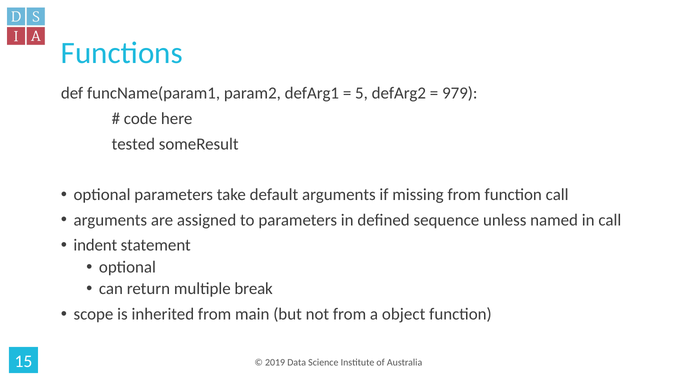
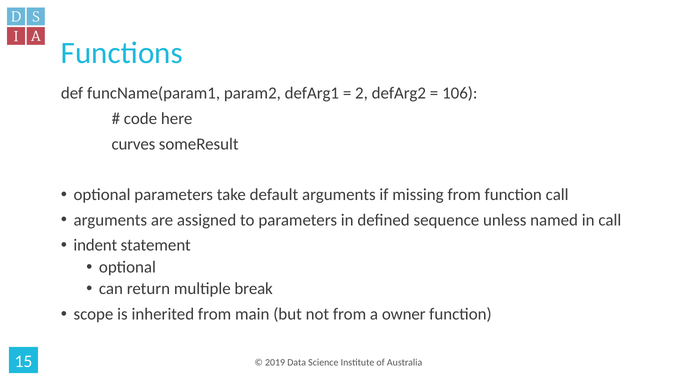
5: 5 -> 2 (361, 93)
979: 979 -> 106 (460, 93)
tested: tested -> curves (133, 144)
object: object -> owner (404, 314)
